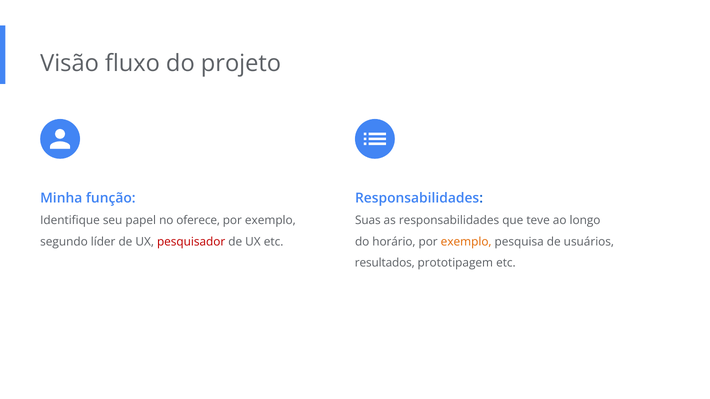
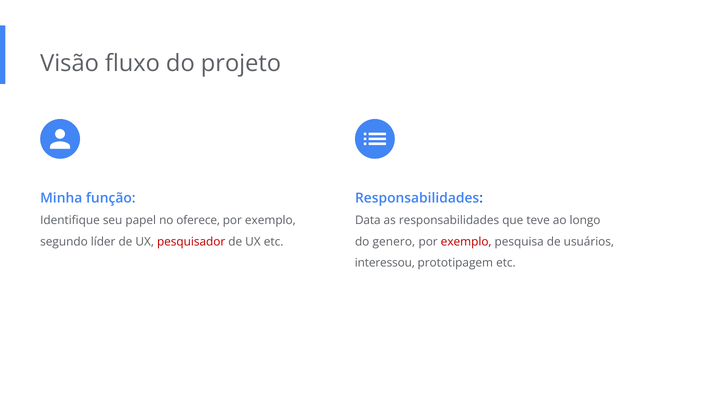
Suas: Suas -> Data (368, 221)
horário: horário -> genero (394, 242)
exemplo colour: orange -> red (466, 242)
resultados: resultados -> interessou (385, 263)
